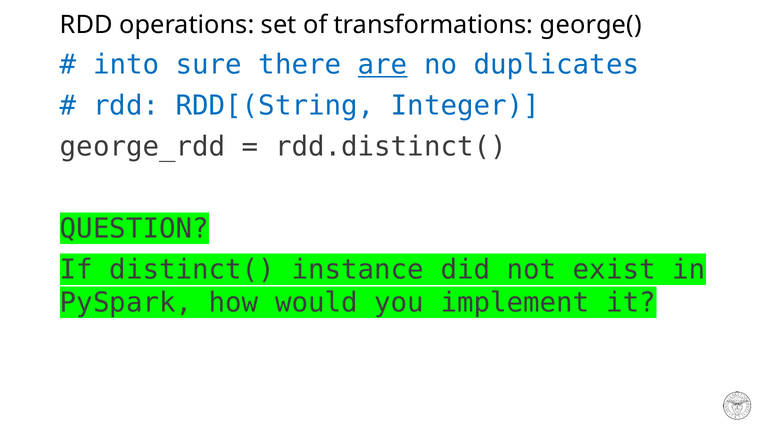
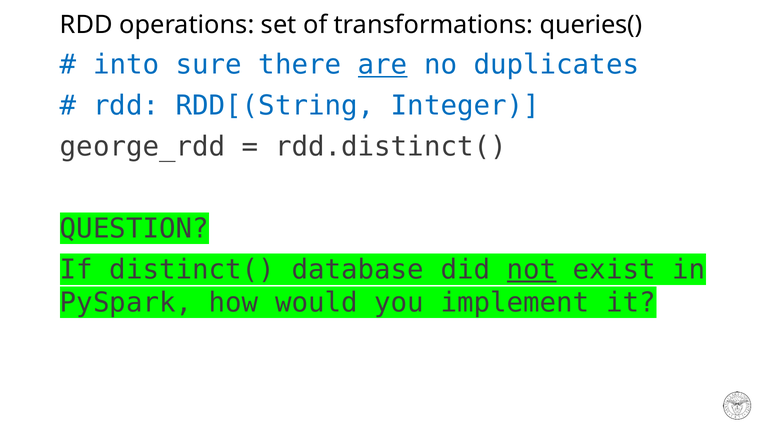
george(: george( -> queries( (591, 25)
instance: instance -> database (358, 270)
not underline: none -> present (532, 270)
